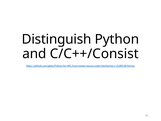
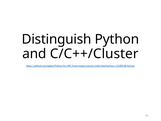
C/C++/Consist: C/C++/Consist -> C/C++/Cluster (94, 54)
